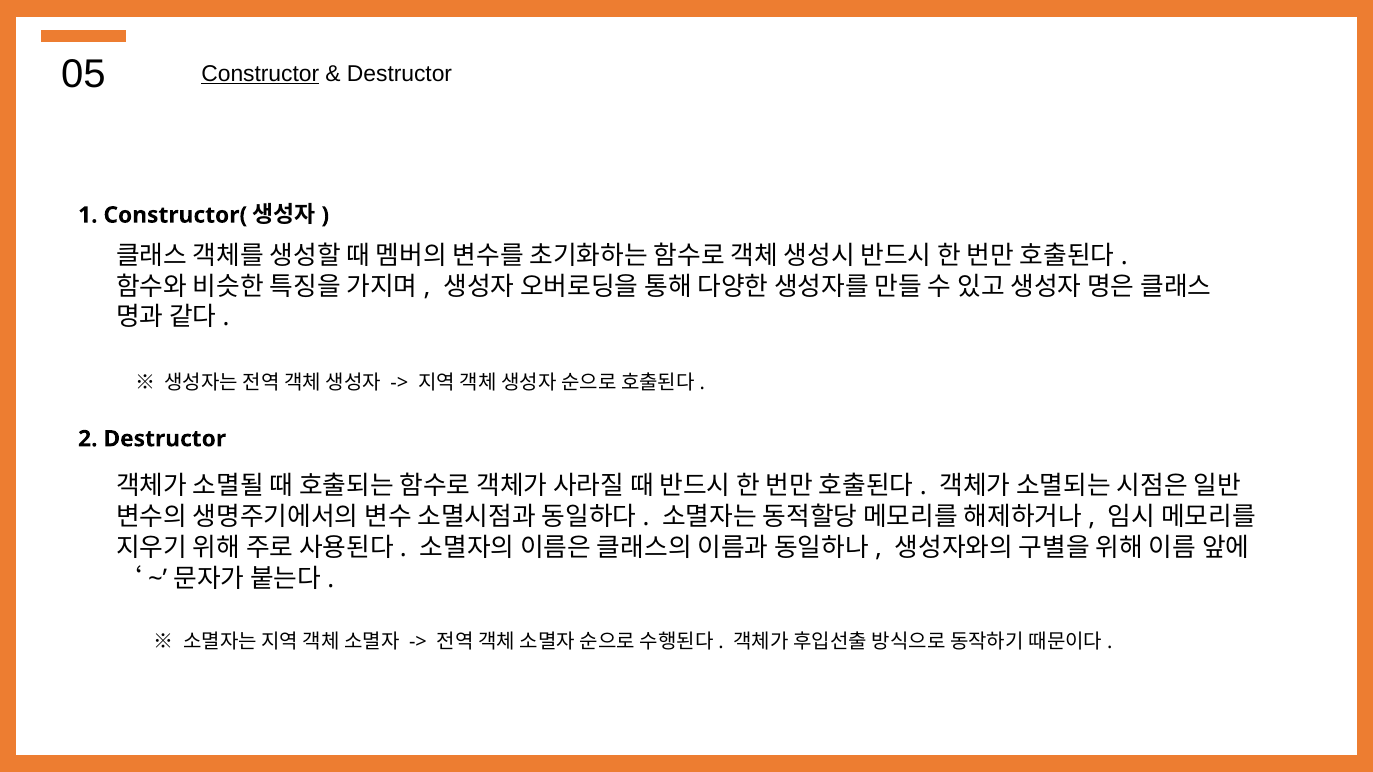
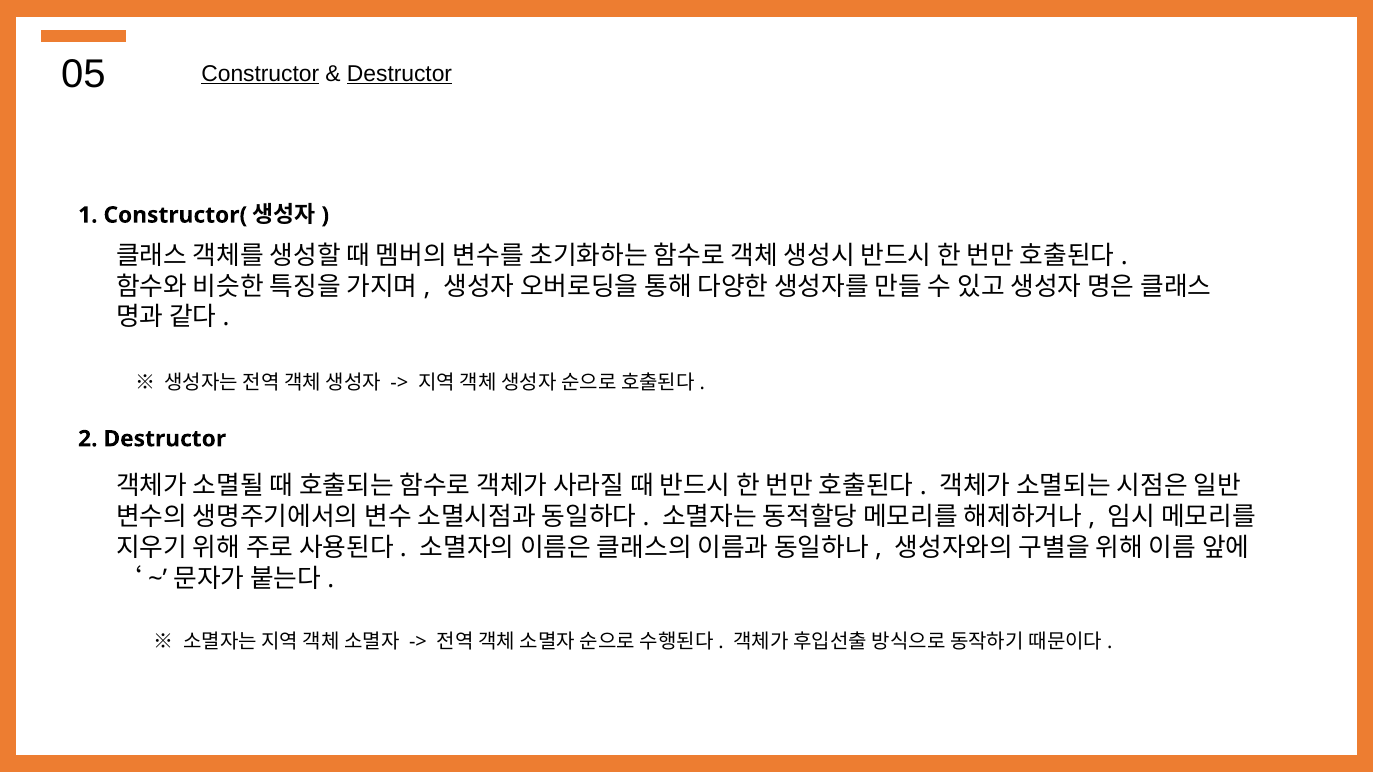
Destructor underline: none -> present (400, 74)
